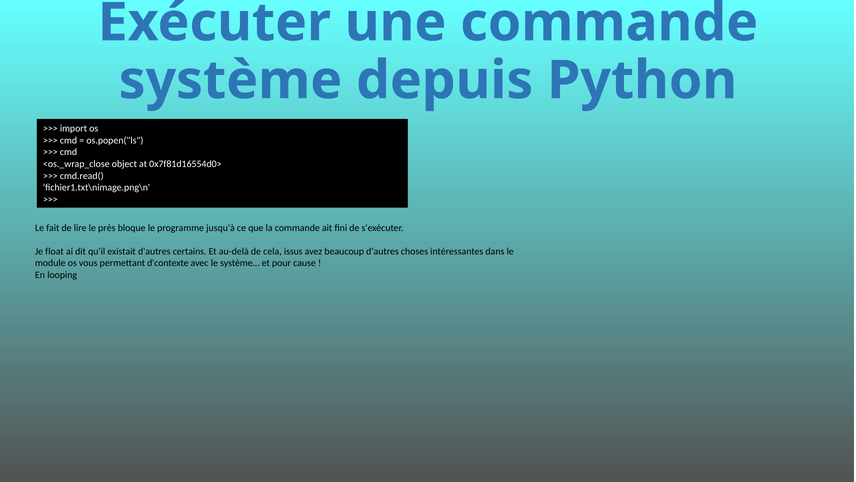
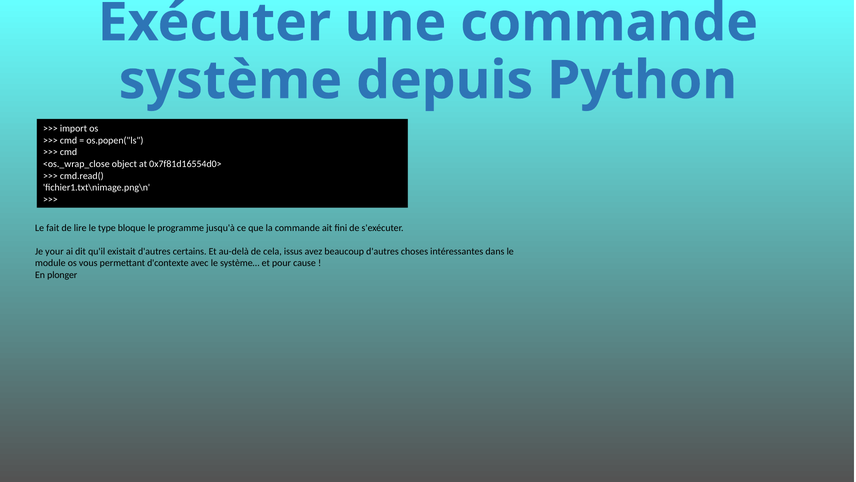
près: près -> type (107, 228)
float: float -> your (54, 251)
looping: looping -> plonger (62, 275)
